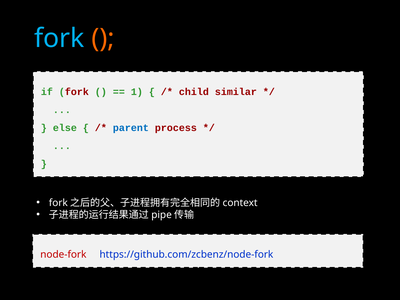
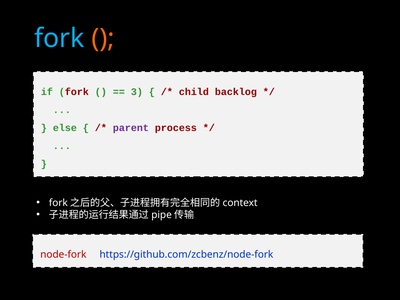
1: 1 -> 3 (137, 92)
similar: similar -> backlog (236, 92)
parent colour: blue -> purple (131, 128)
